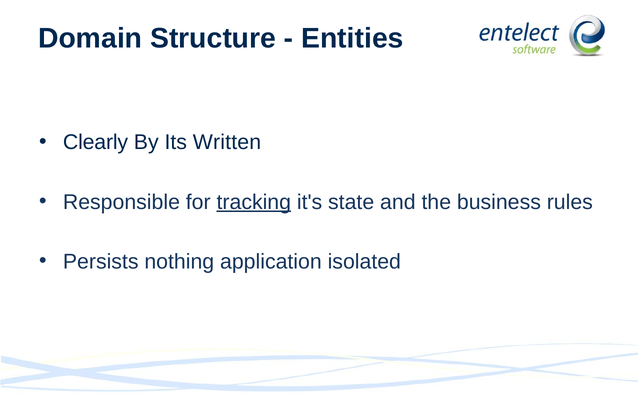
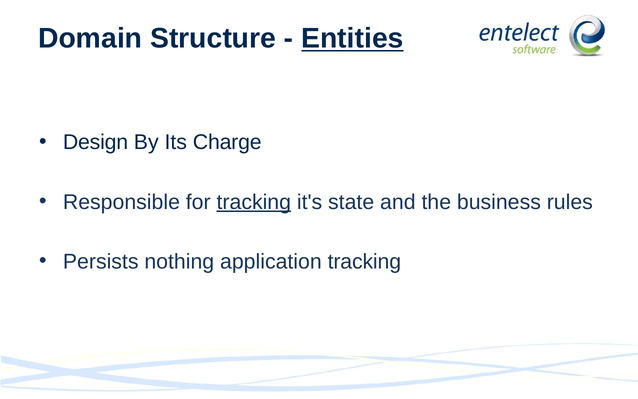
Entities underline: none -> present (352, 38)
Clearly: Clearly -> Design (96, 142)
Written: Written -> Charge (227, 142)
application isolated: isolated -> tracking (364, 261)
